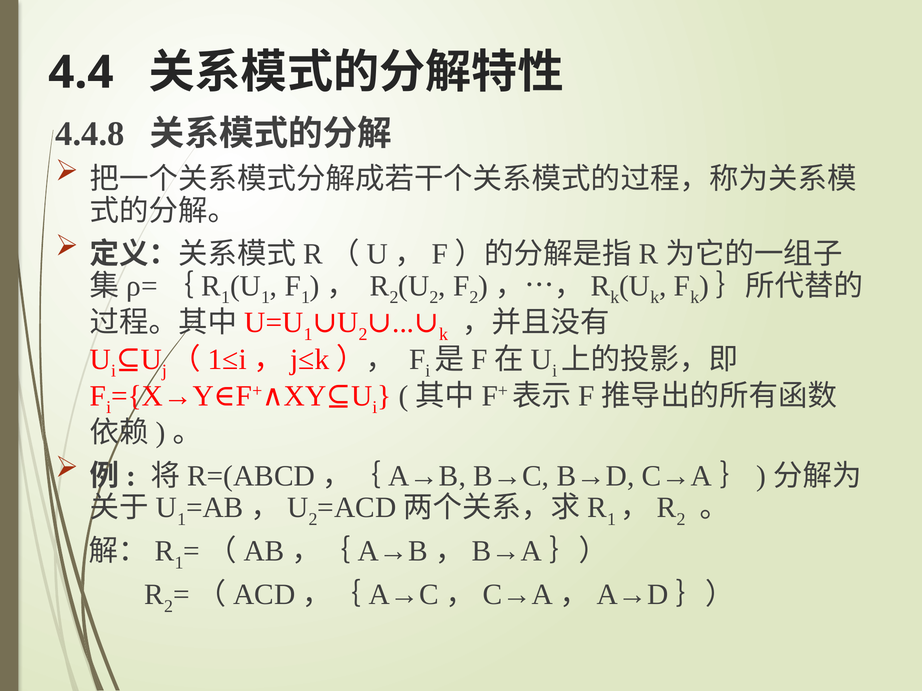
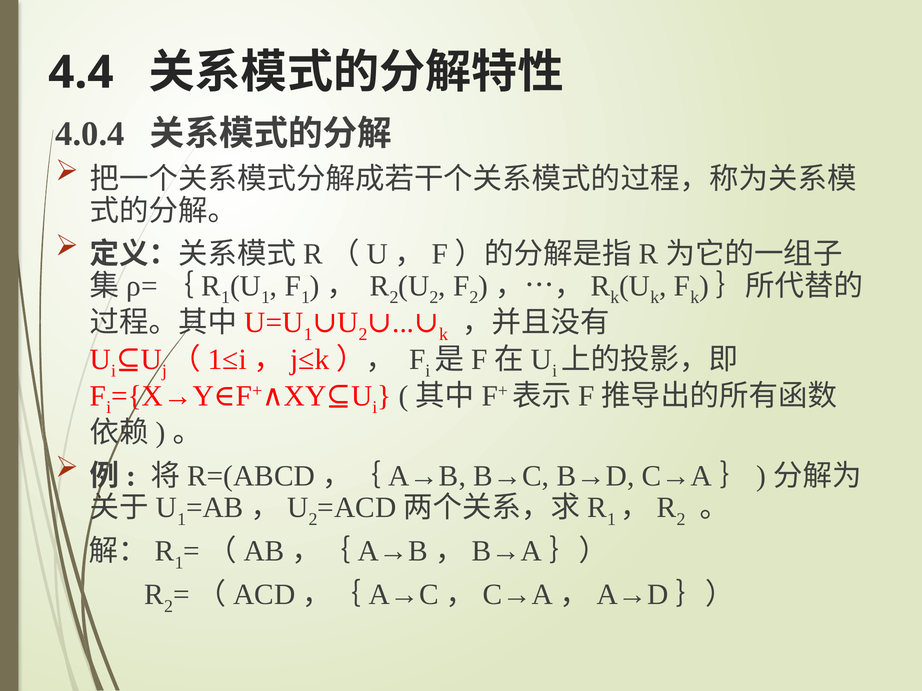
4.4.8: 4.4.8 -> 4.0.4 (90, 134)
